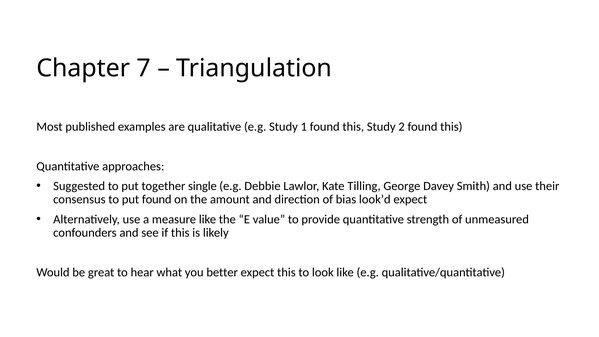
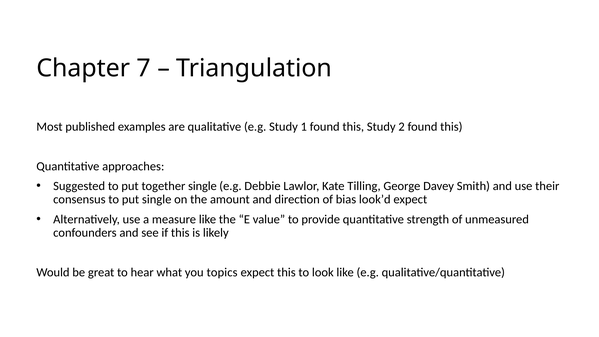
put found: found -> single (157, 199)
better: better -> topics (222, 272)
